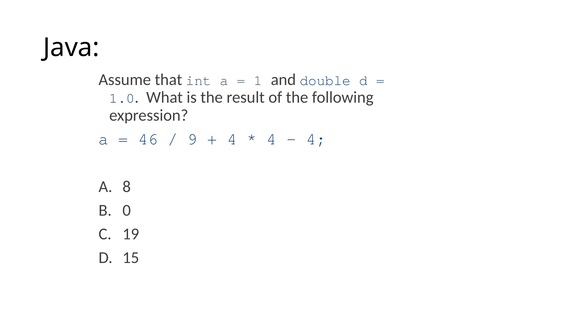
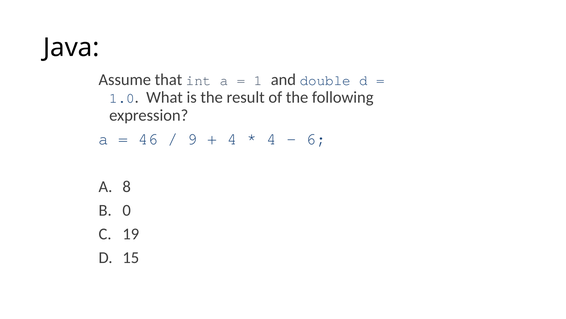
4: 4 -> 6 (316, 139)
